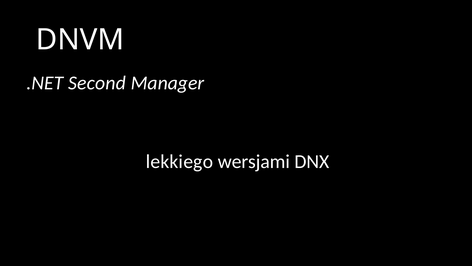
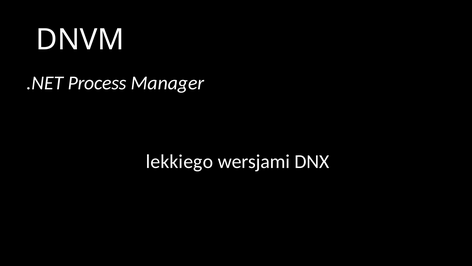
Second: Second -> Process (97, 83)
